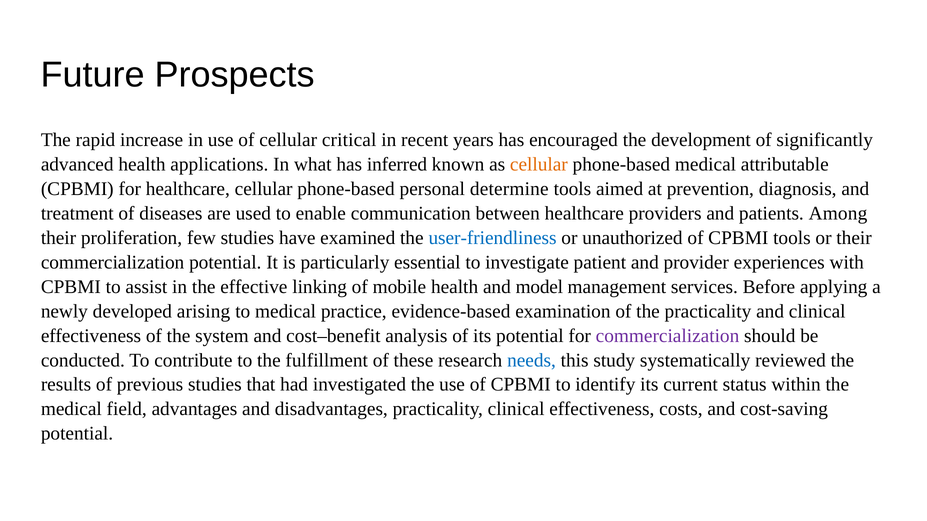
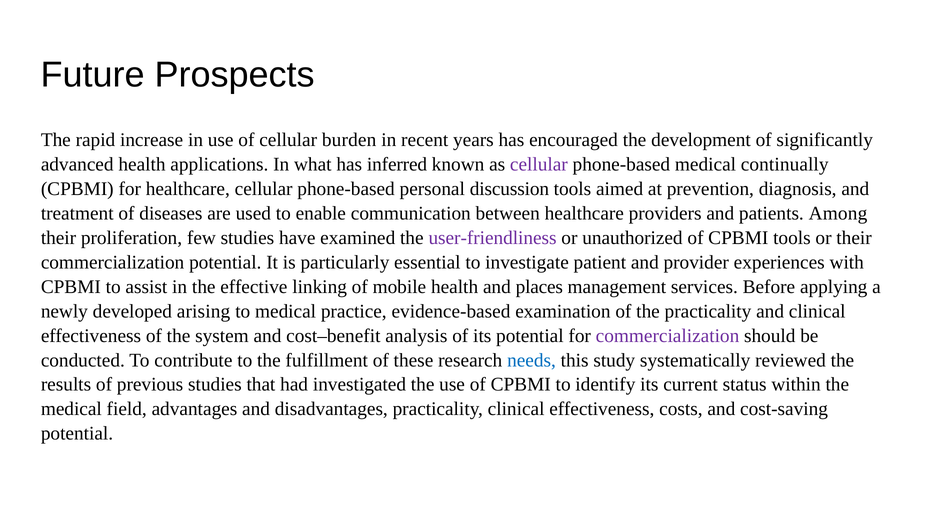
critical: critical -> burden (349, 140)
cellular colour: orange -> purple (539, 165)
attributable: attributable -> continually (785, 165)
determine: determine -> discussion (509, 189)
user-friendliness colour: blue -> purple (493, 238)
model: model -> places (539, 287)
